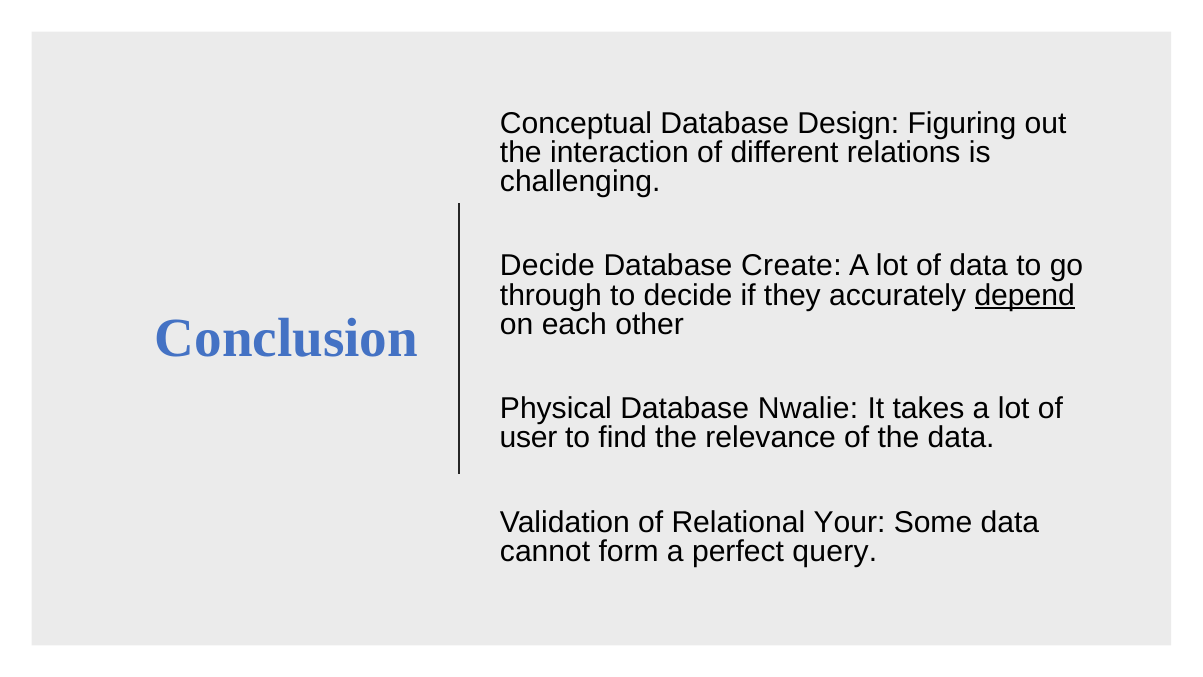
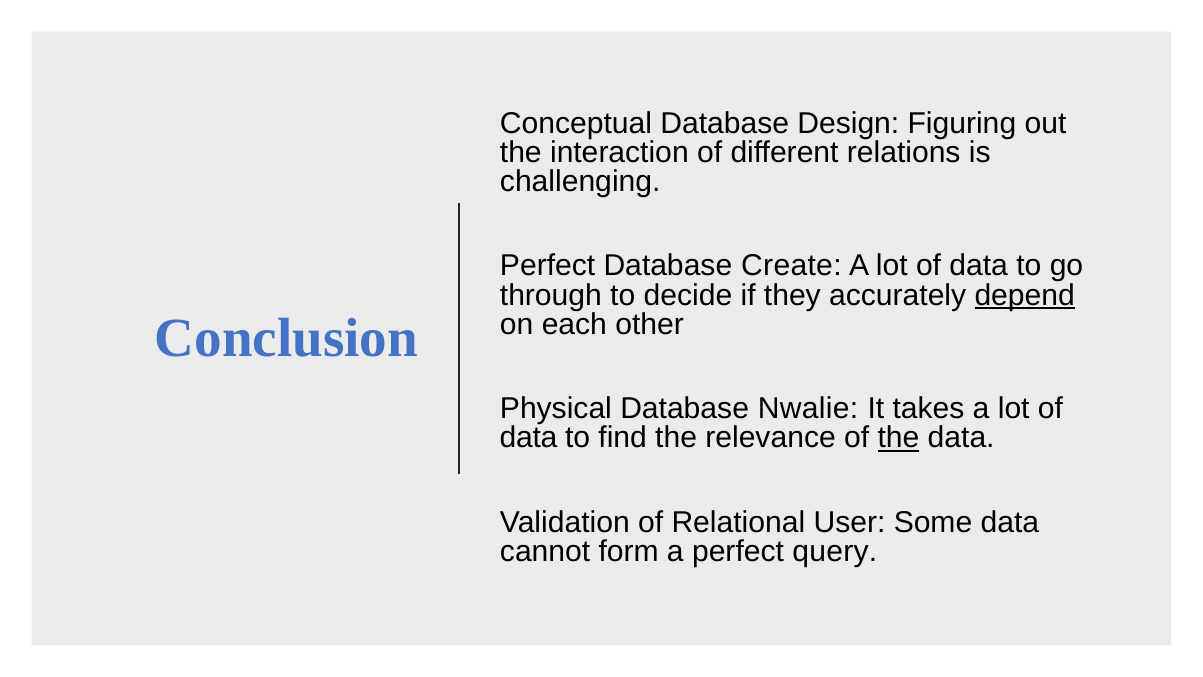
Decide: Decide -> Perfect (548, 266)
user: user -> data (528, 438)
the underline: none -> present (898, 438)
Your: Your -> User (849, 522)
